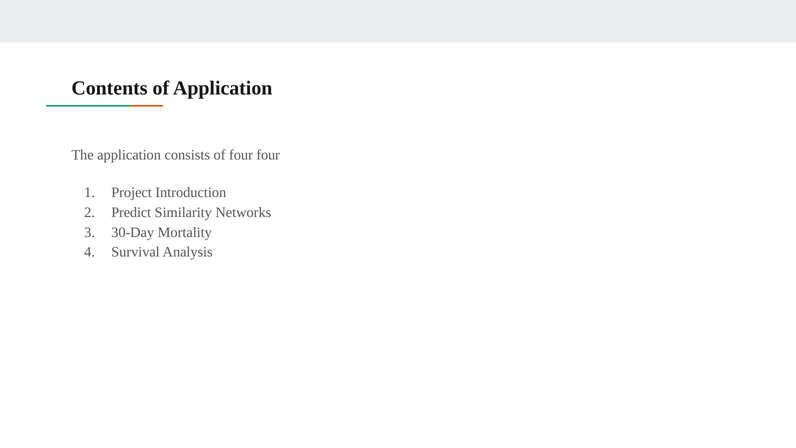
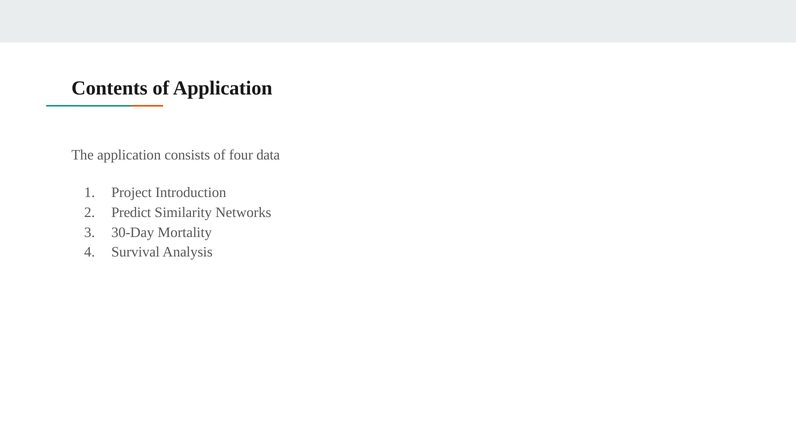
four four: four -> data (268, 155)
